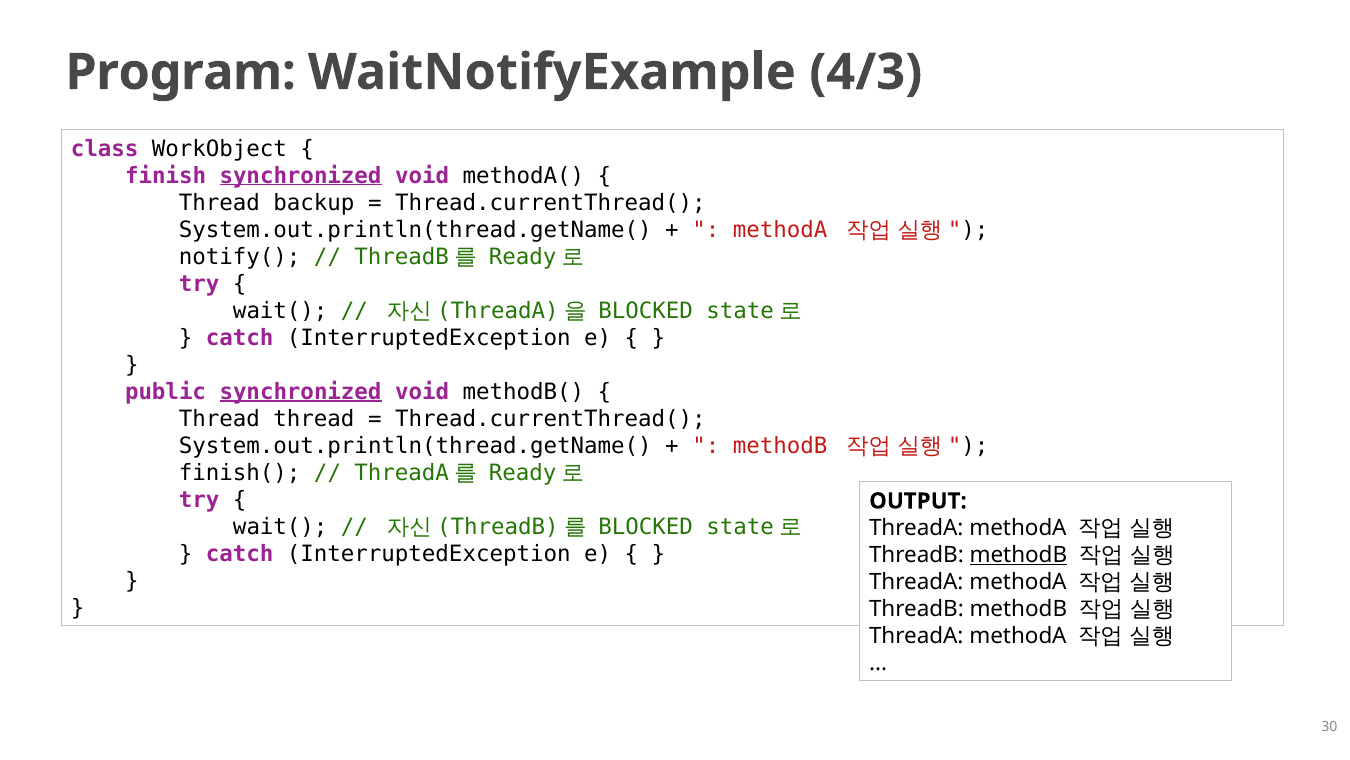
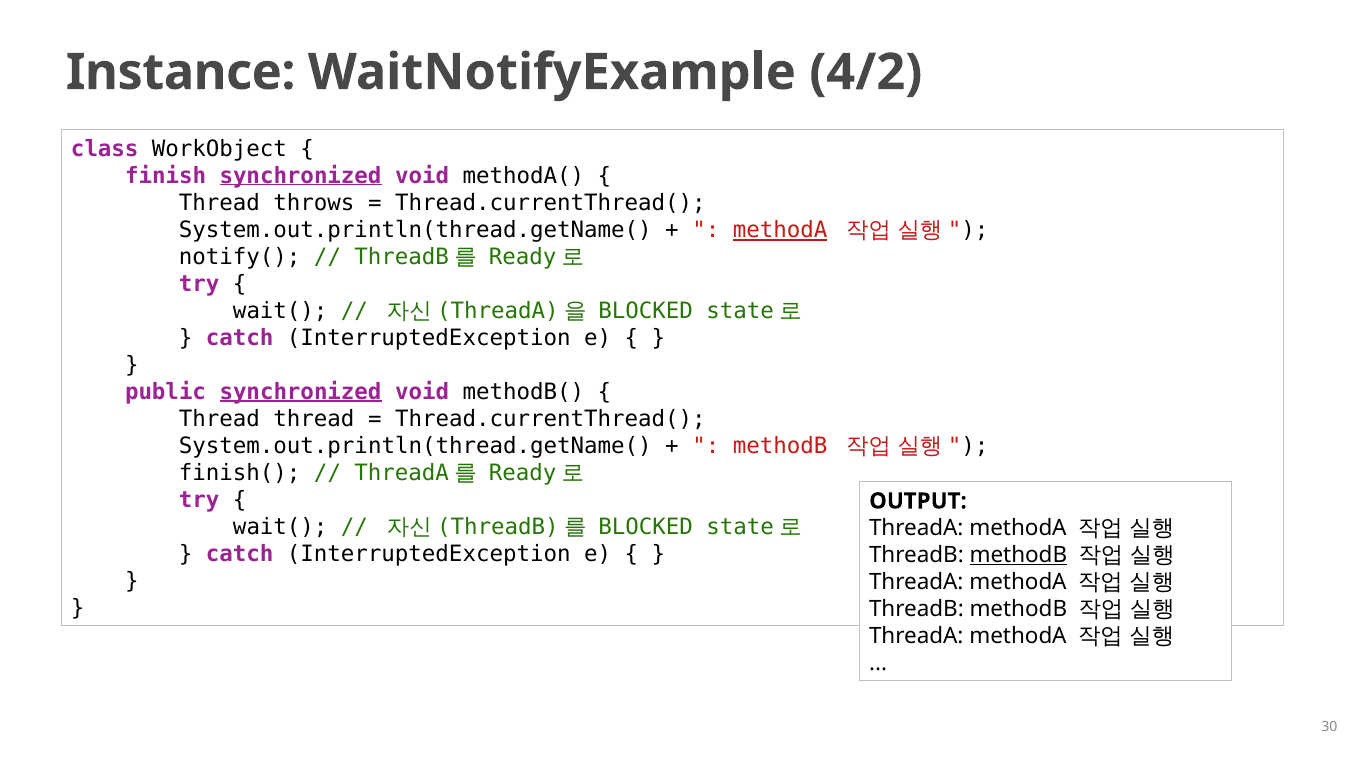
Program: Program -> Instance (181, 72)
4/3: 4/3 -> 4/2 (866, 72)
backup: backup -> throws (314, 203)
methodA underline: none -> present (780, 230)
